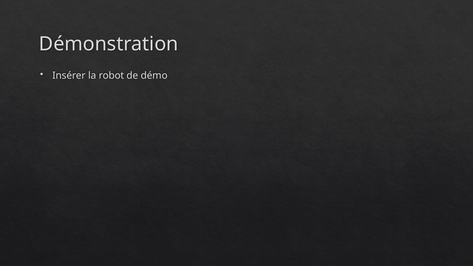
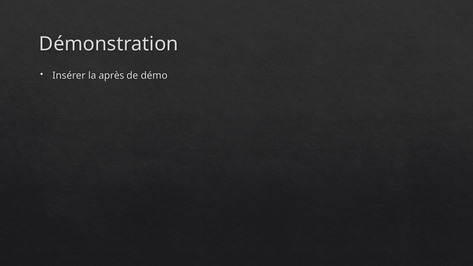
robot: robot -> après (111, 76)
